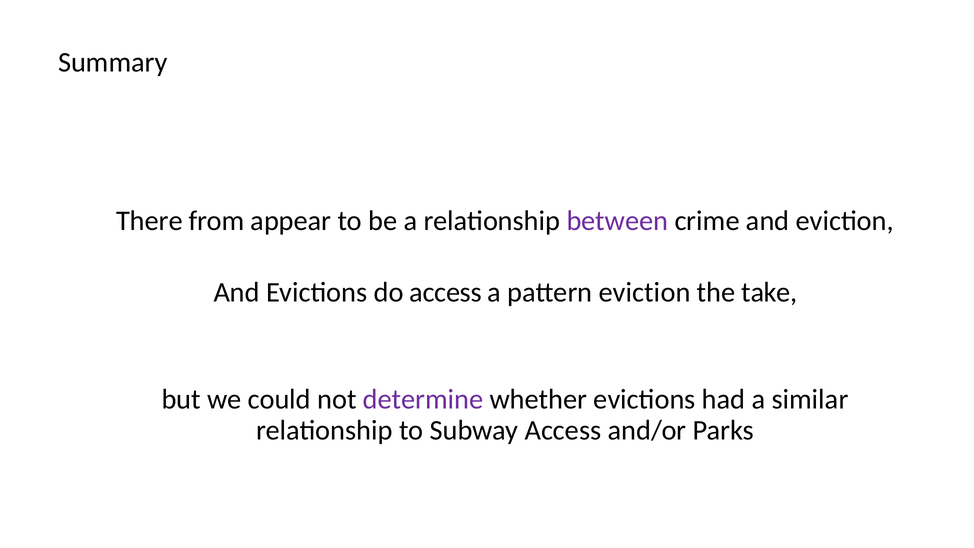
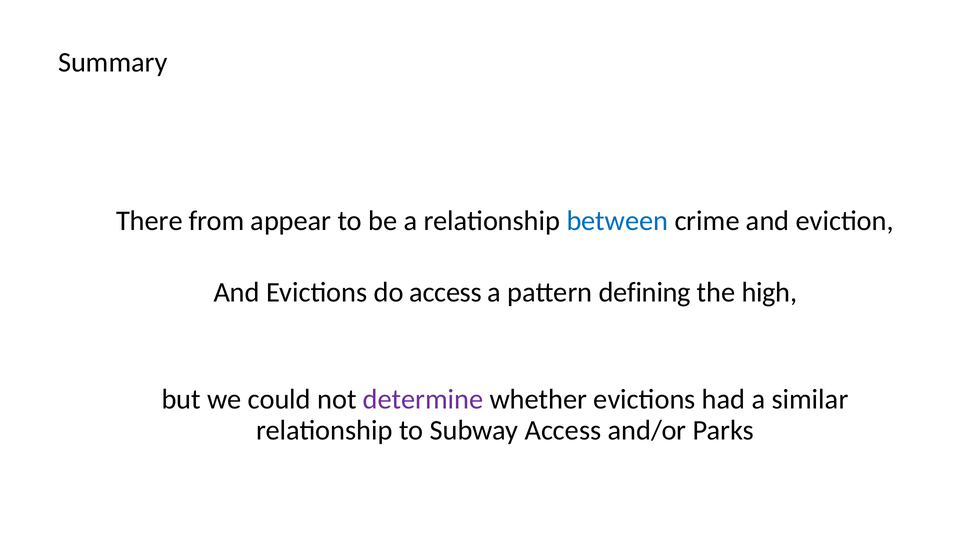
between colour: purple -> blue (617, 221)
pattern eviction: eviction -> defining (645, 292)
take: take -> high (769, 292)
